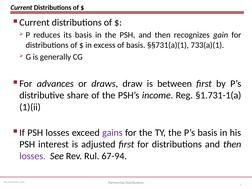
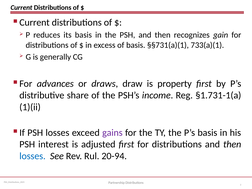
between: between -> property (175, 84)
losses colour: purple -> blue (32, 156)
67-94: 67-94 -> 20-94 (114, 156)
